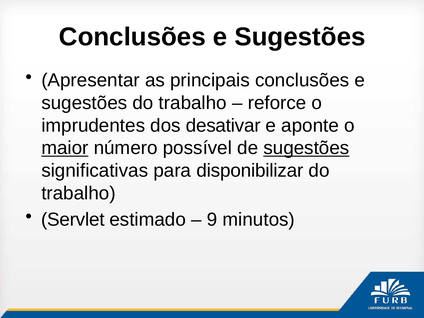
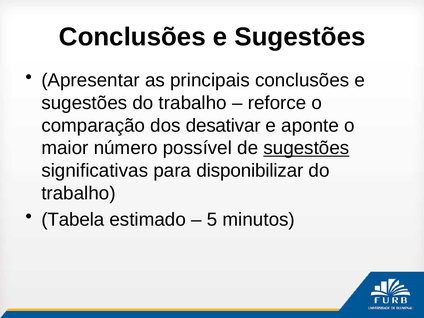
imprudentes: imprudentes -> comparação (93, 125)
maior underline: present -> none (65, 148)
Servlet: Servlet -> Tabela (73, 220)
9: 9 -> 5 (212, 220)
